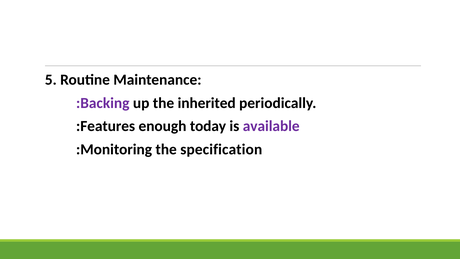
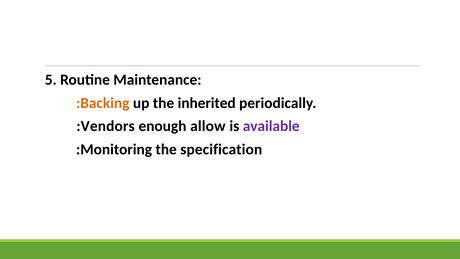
:Backing colour: purple -> orange (103, 103)
:Features: :Features -> :Vendors (105, 126)
today: today -> allow (208, 126)
